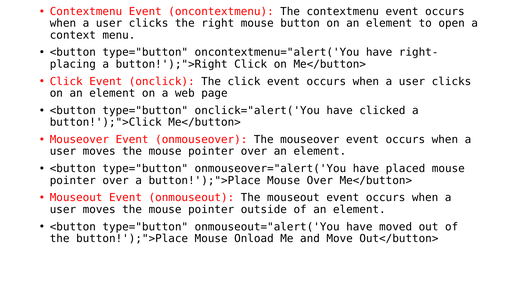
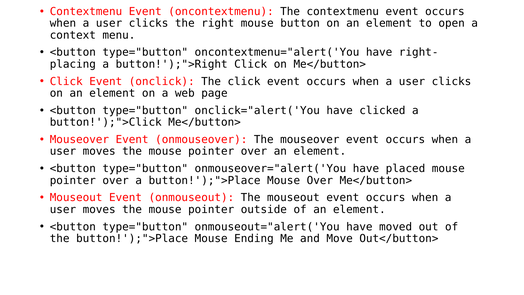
Onload: Onload -> Ending (254, 238)
